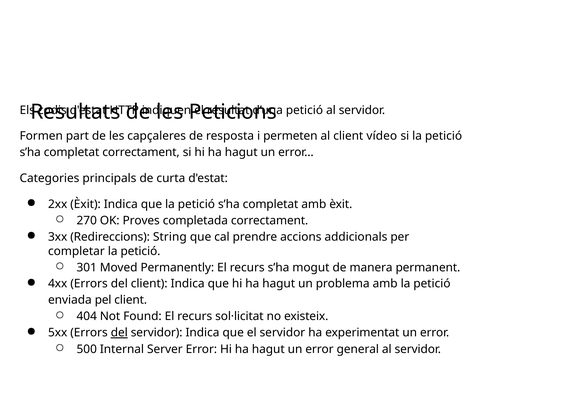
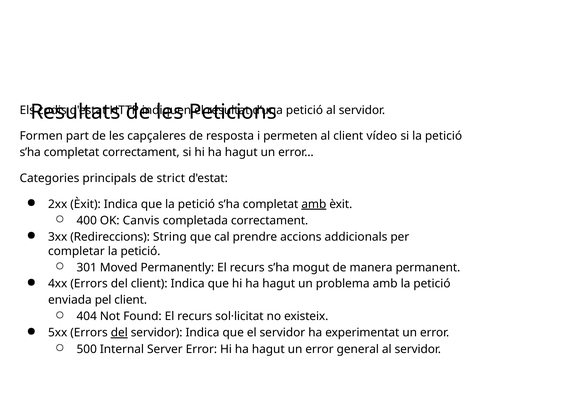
curta: curta -> strict (171, 178)
amb underline: none -> present (314, 204)
270: 270 -> 400 (87, 221)
Proves: Proves -> Canvis (141, 221)
